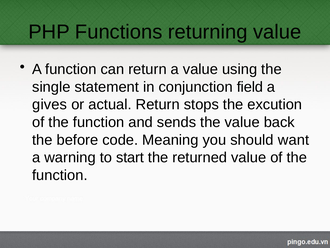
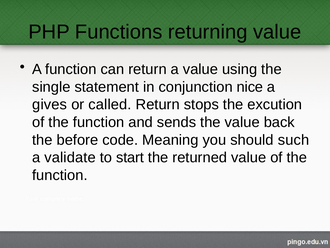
field: field -> nice (250, 87)
actual: actual -> called (110, 104)
want: want -> such (294, 140)
warning: warning -> validate (70, 157)
